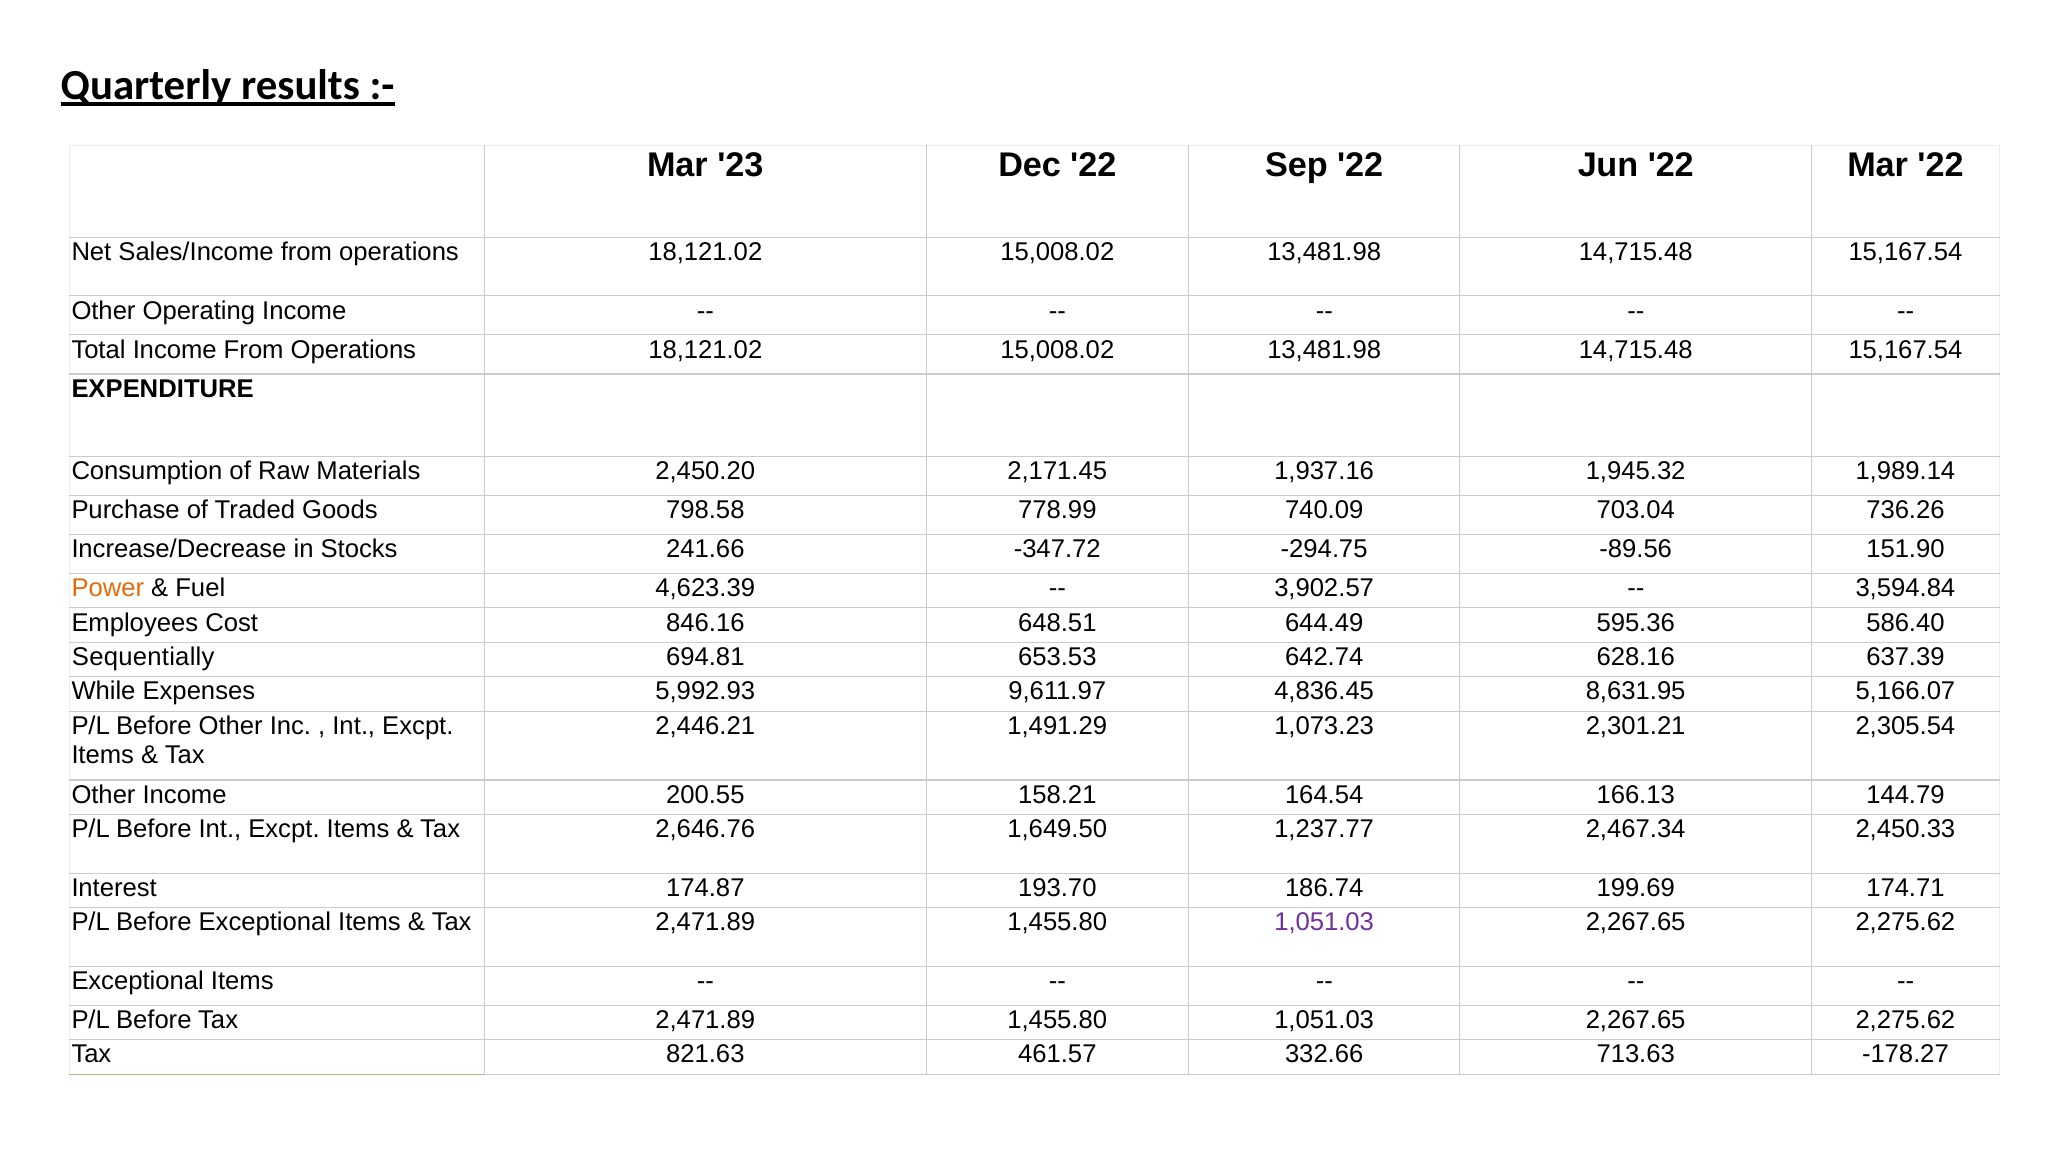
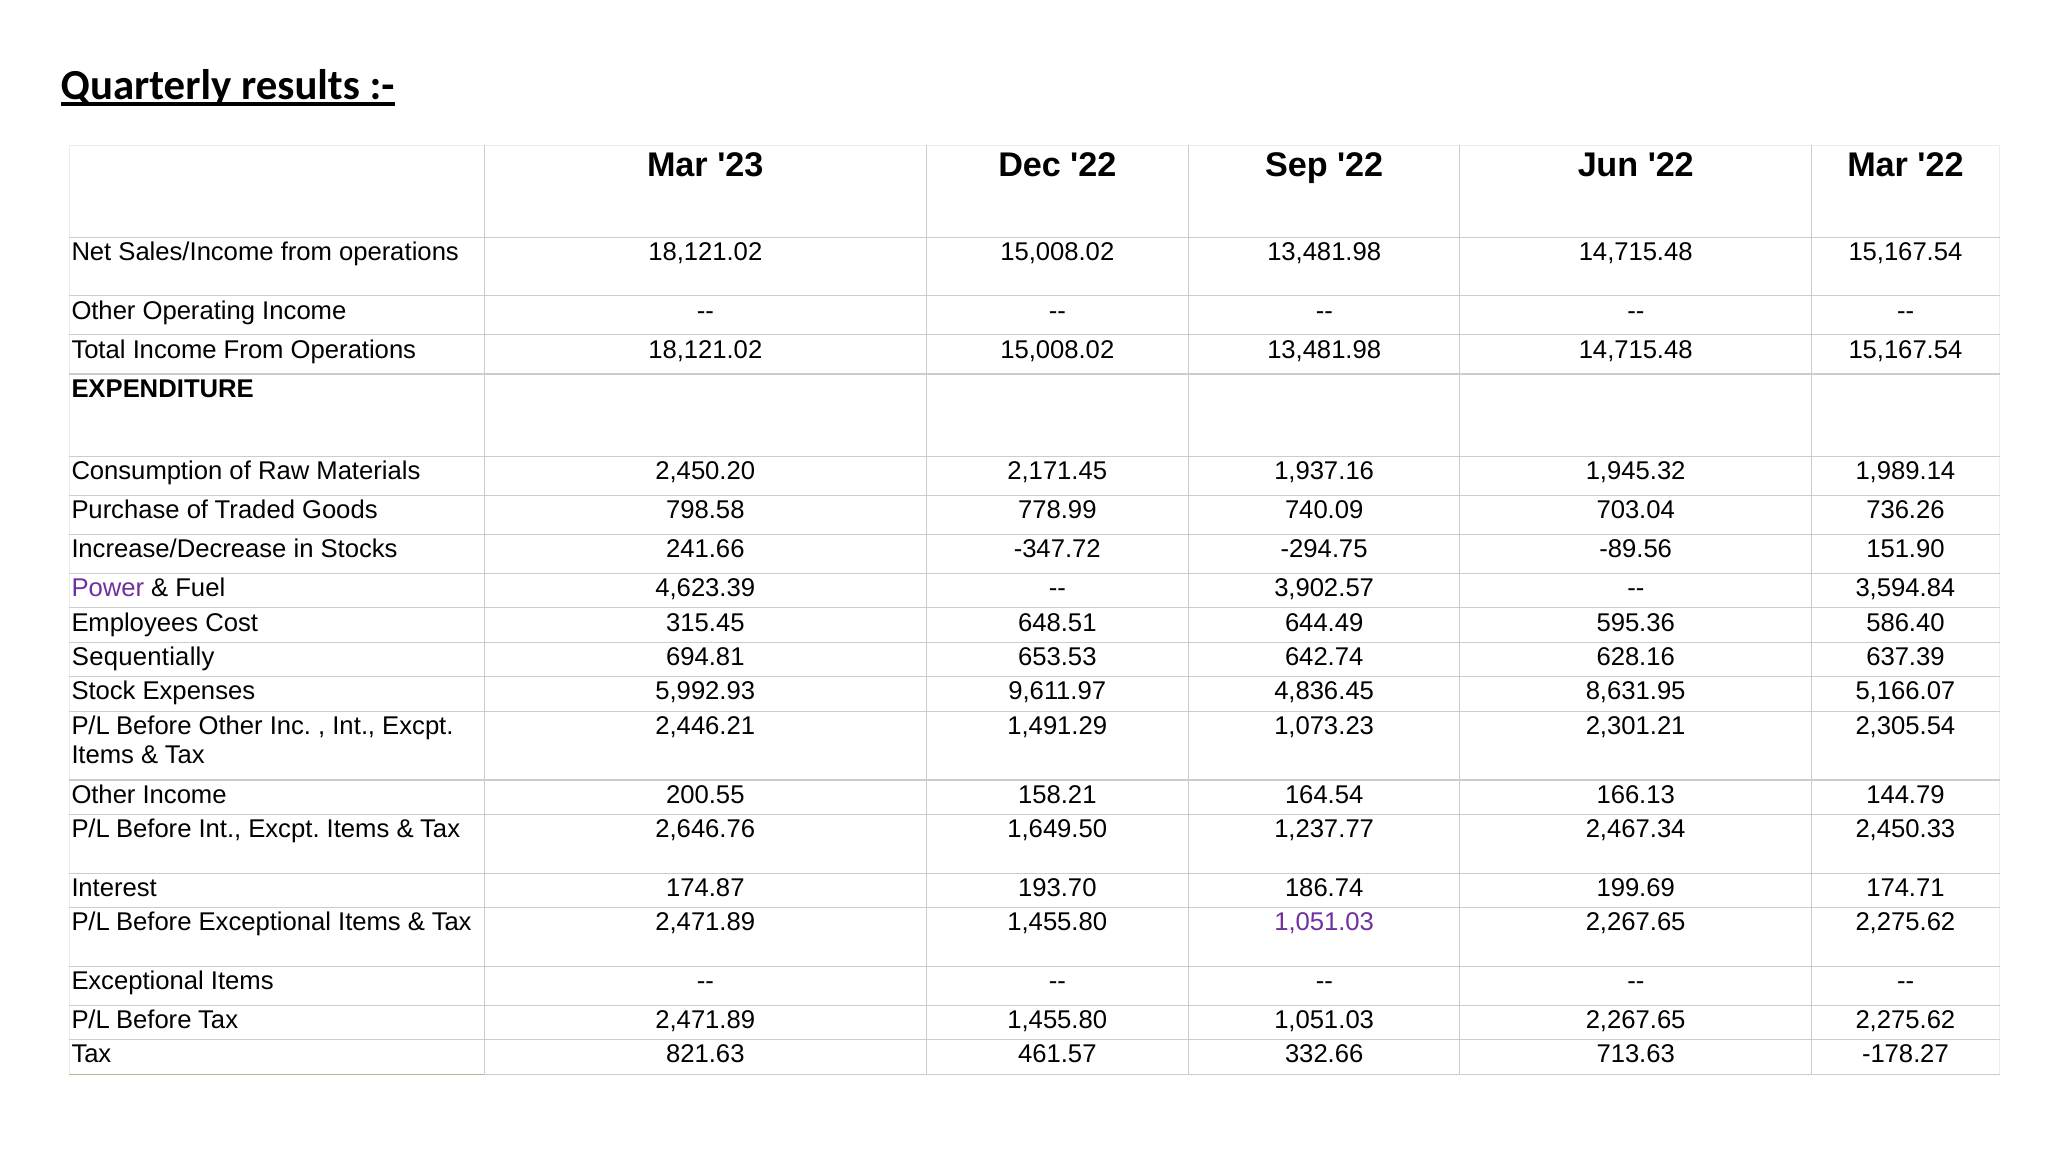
Power colour: orange -> purple (108, 588)
846.16: 846.16 -> 315.45 (705, 623)
While: While -> Stock (103, 692)
